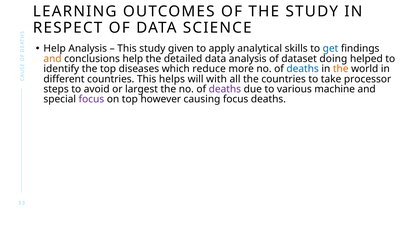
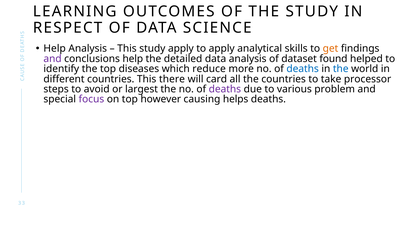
study given: given -> apply (181, 49)
get colour: blue -> orange (330, 49)
and colour: orange -> purple (53, 59)
doing: doing -> found (333, 59)
the colour: orange -> blue (341, 69)
helps: helps -> there (172, 79)
with: with -> card (217, 79)
machine: machine -> problem (335, 89)
causing focus: focus -> helps (236, 99)
